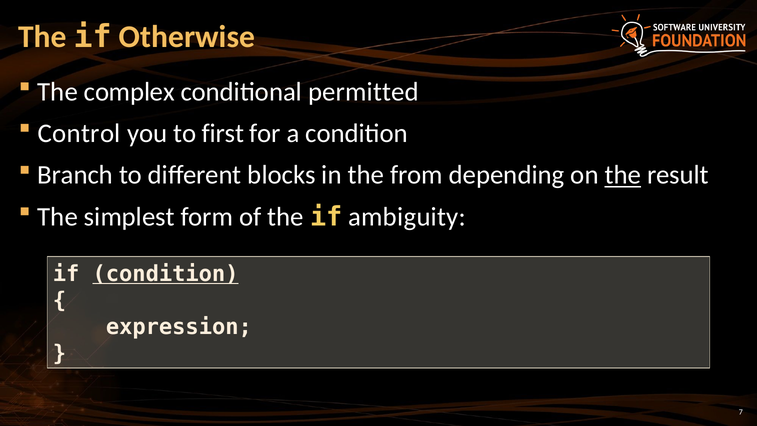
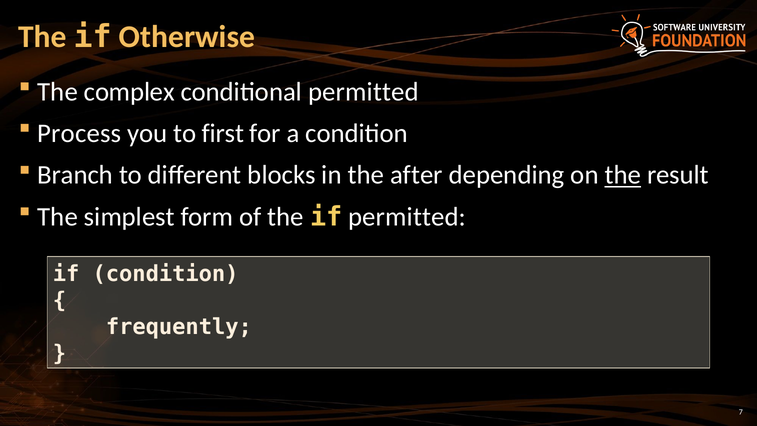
Control: Control -> Process (79, 133)
from: from -> after (416, 175)
if ambiguity: ambiguity -> permitted (407, 217)
condition underline: present -> none (166, 274)
expression: expression -> frequently (179, 327)
